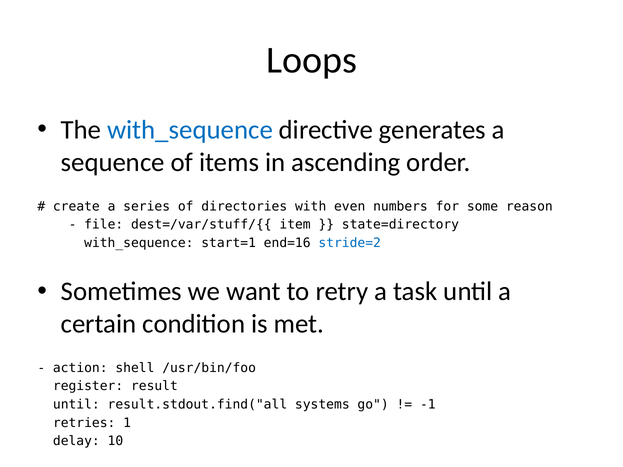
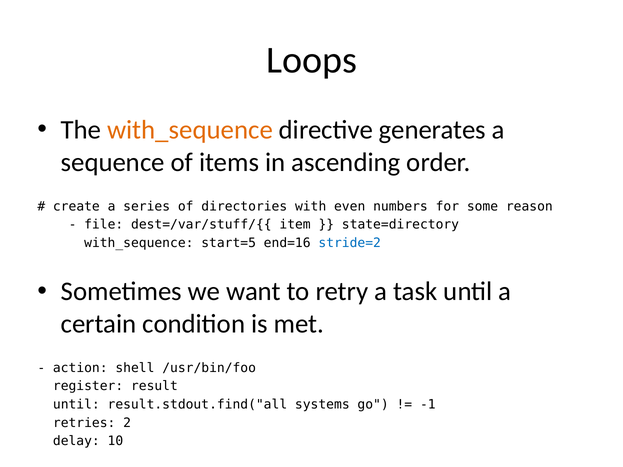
with_sequence colour: blue -> orange (190, 130)
start=1: start=1 -> start=5 (229, 243)
1: 1 -> 2 (127, 423)
